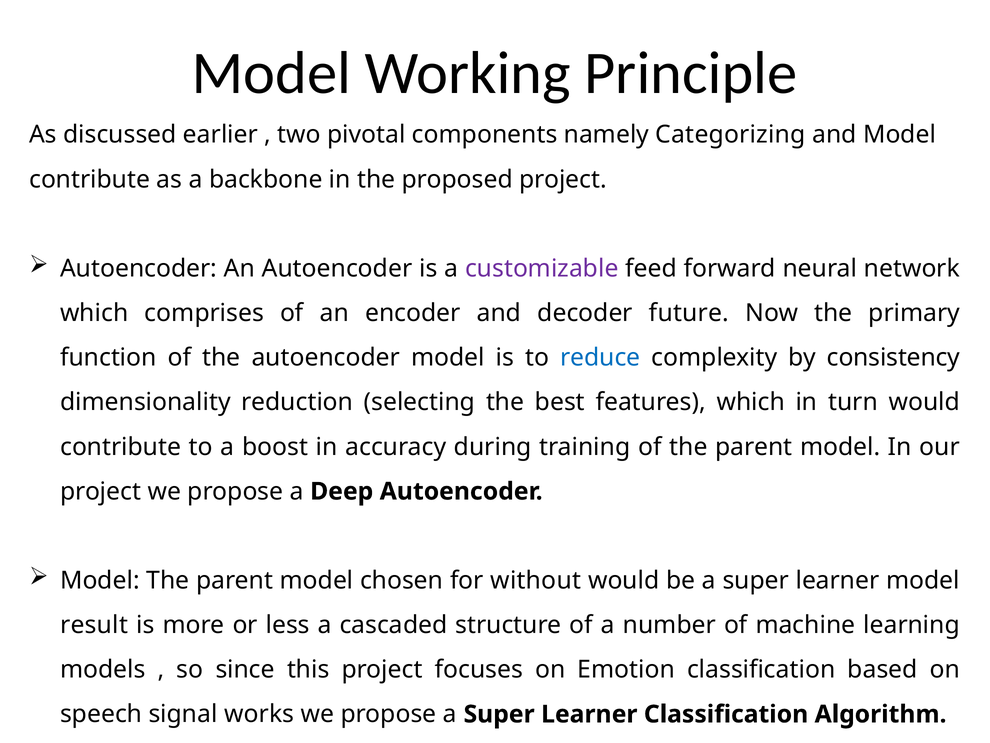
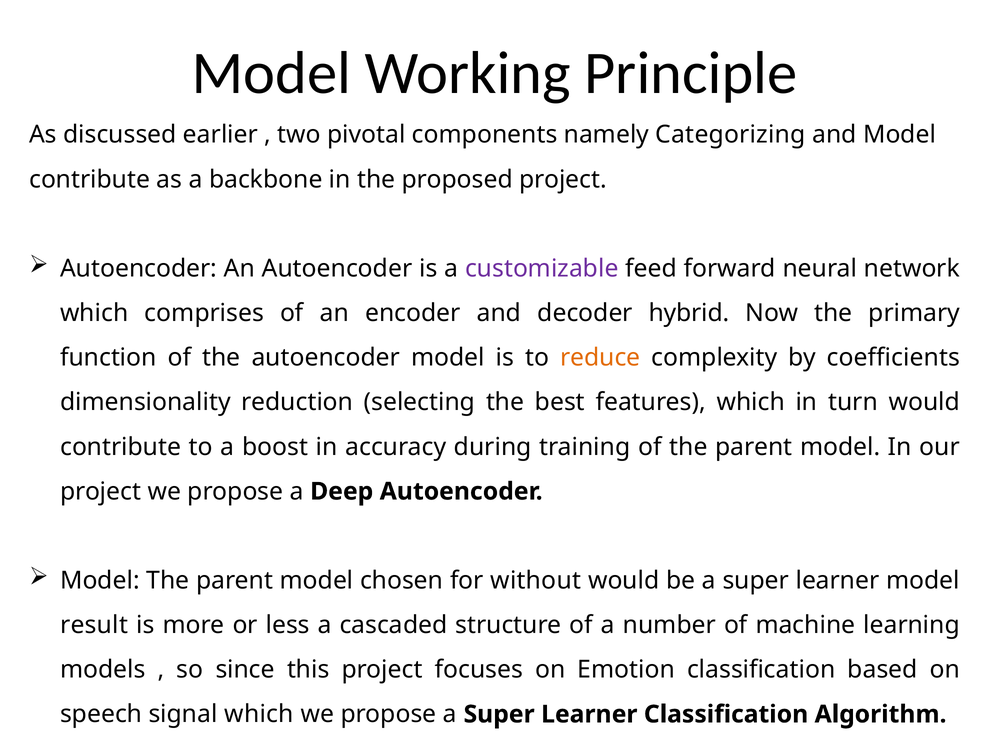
future: future -> hybrid (689, 313)
reduce colour: blue -> orange (600, 357)
consistency: consistency -> coefficients (893, 357)
signal works: works -> which (259, 714)
